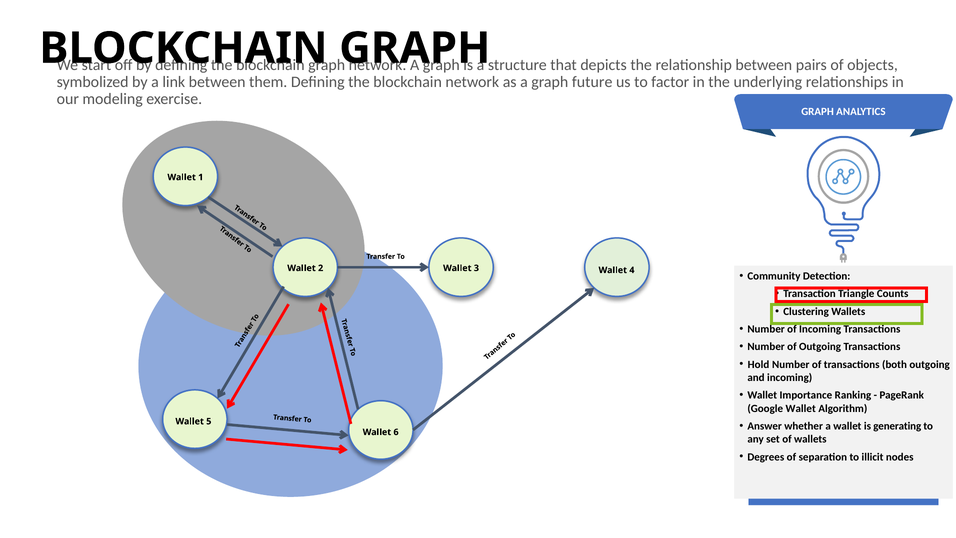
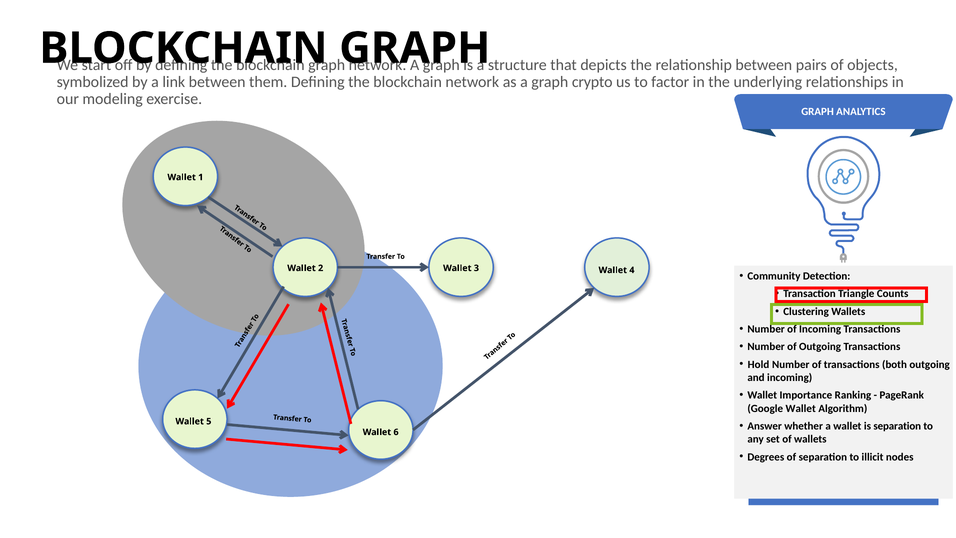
future: future -> crypto (592, 82)
is generating: generating -> separation (897, 426)
